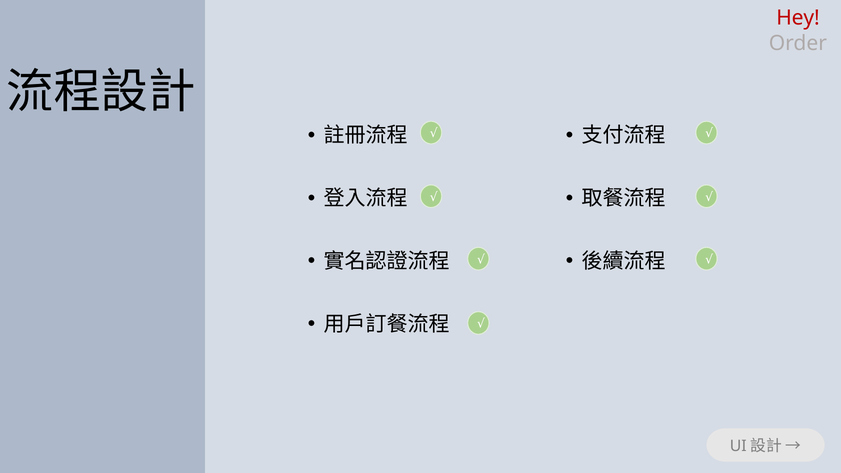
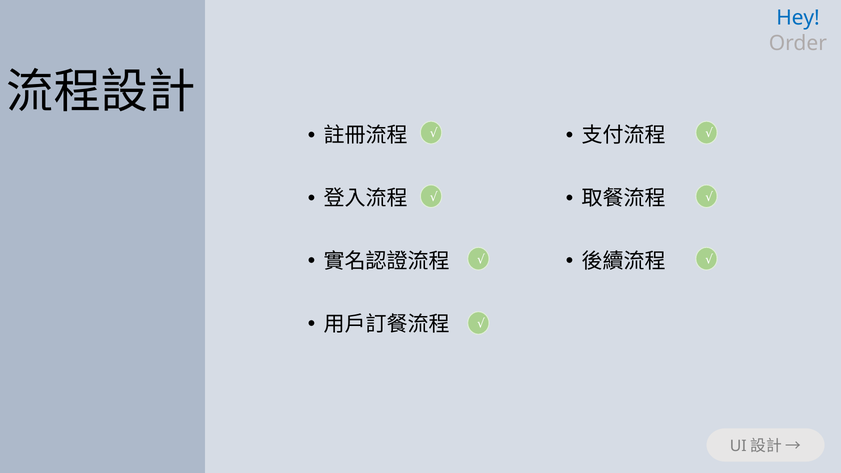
Hey colour: red -> blue (798, 18)
